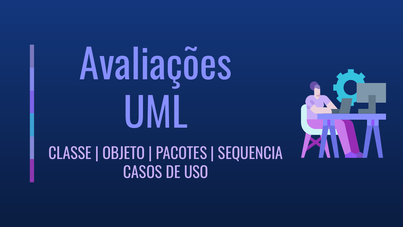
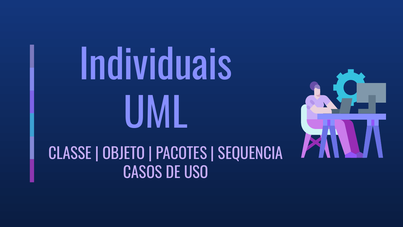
Avaliações: Avaliações -> Individuais (156, 66)
